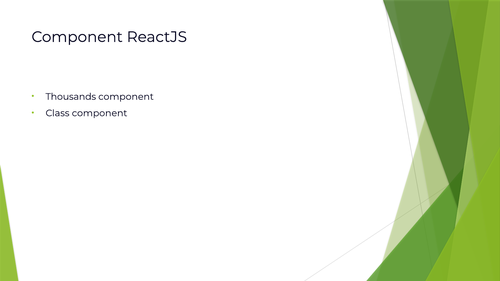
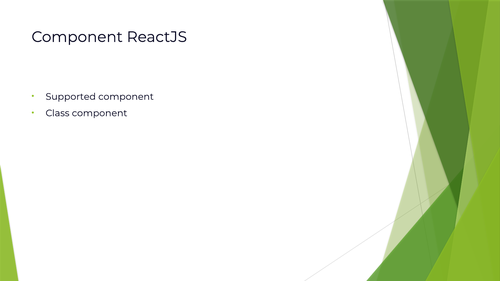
Thousands: Thousands -> Supported (71, 97)
